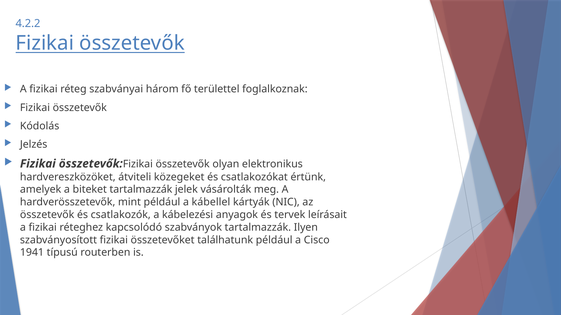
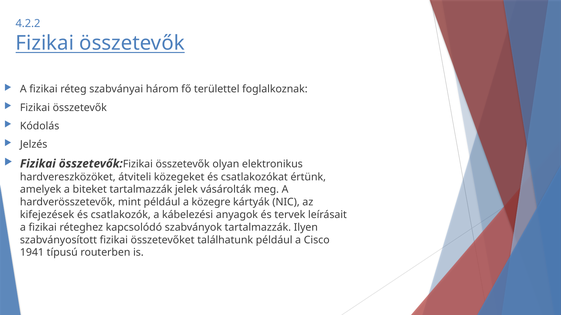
kábellel: kábellel -> közegre (211, 202)
összetevők: összetevők -> kifejezések (47, 215)
